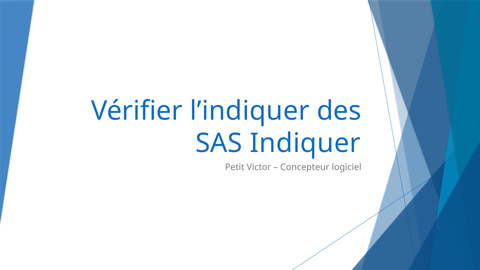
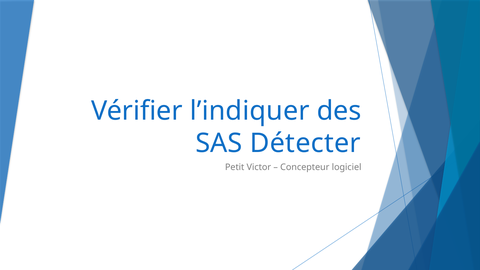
Indiquer: Indiquer -> Détecter (305, 143)
